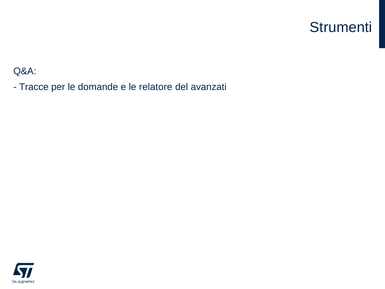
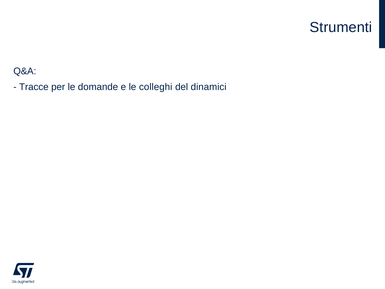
relatore: relatore -> colleghi (156, 87)
avanzati: avanzati -> dinamici (209, 87)
